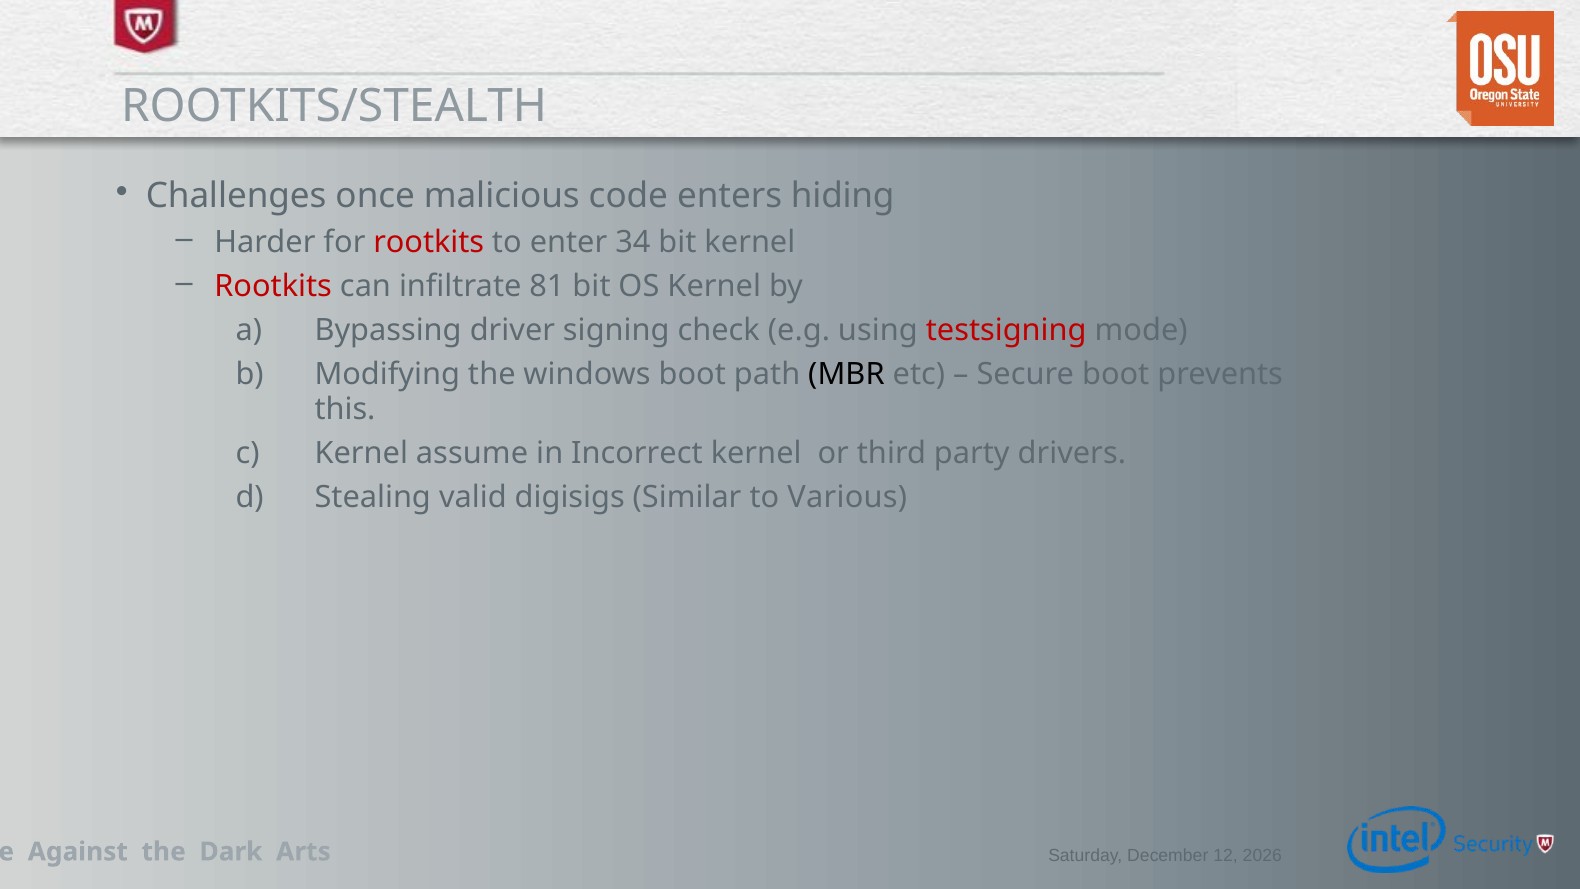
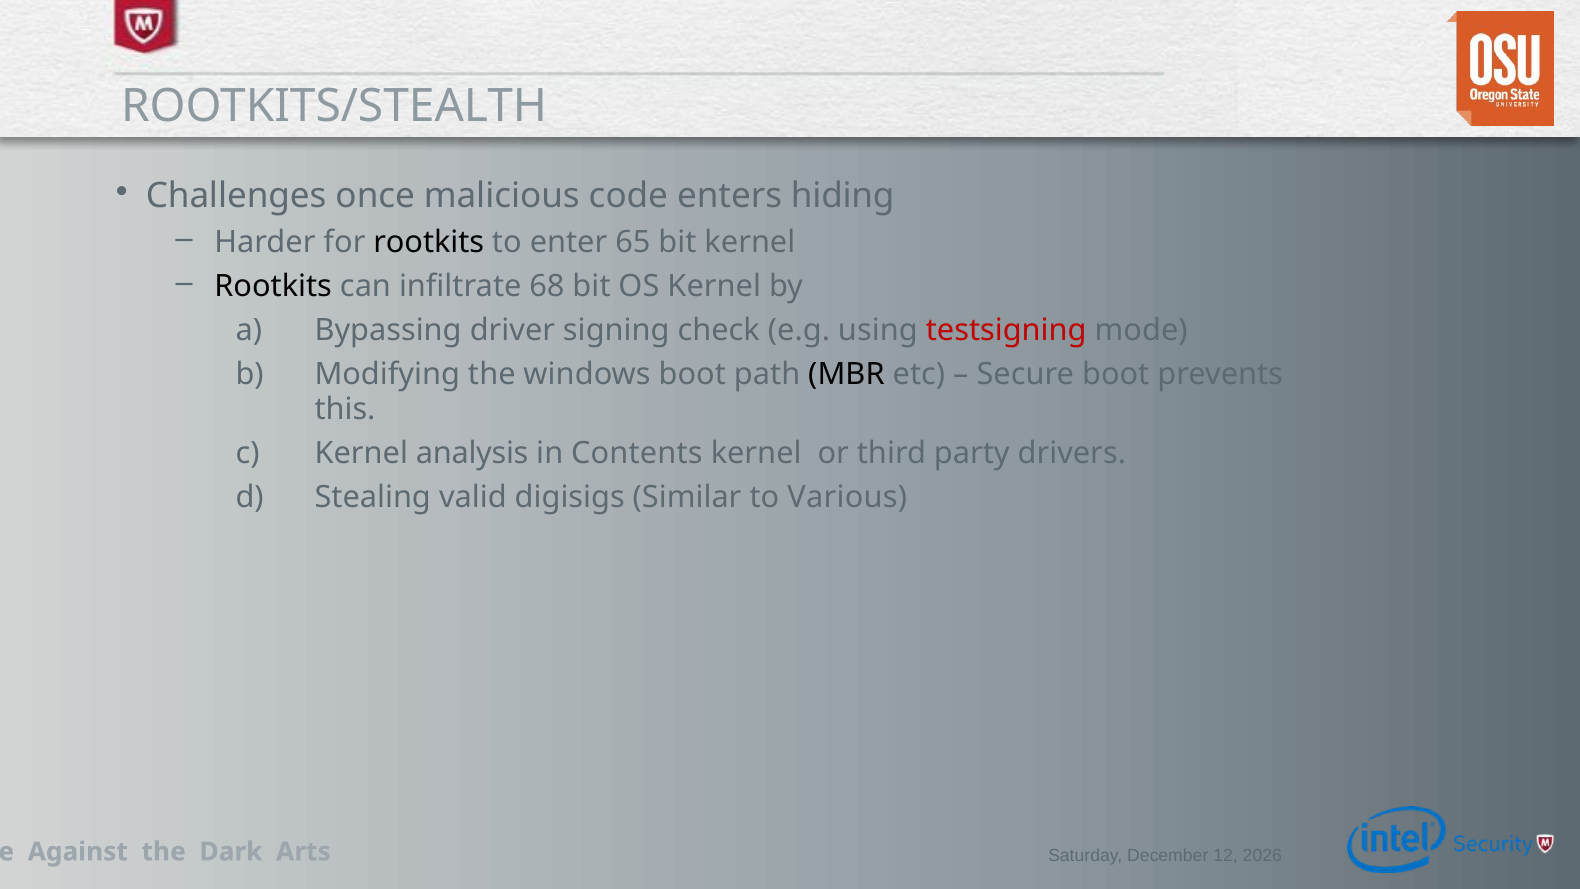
rootkits colour: red -> black (429, 243)
34: 34 -> 65 (633, 243)
Rootkits colour: red -> black (273, 286)
81: 81 -> 68 (547, 286)
assume: assume -> analysis (472, 453)
Incorrect: Incorrect -> Contents (637, 453)
